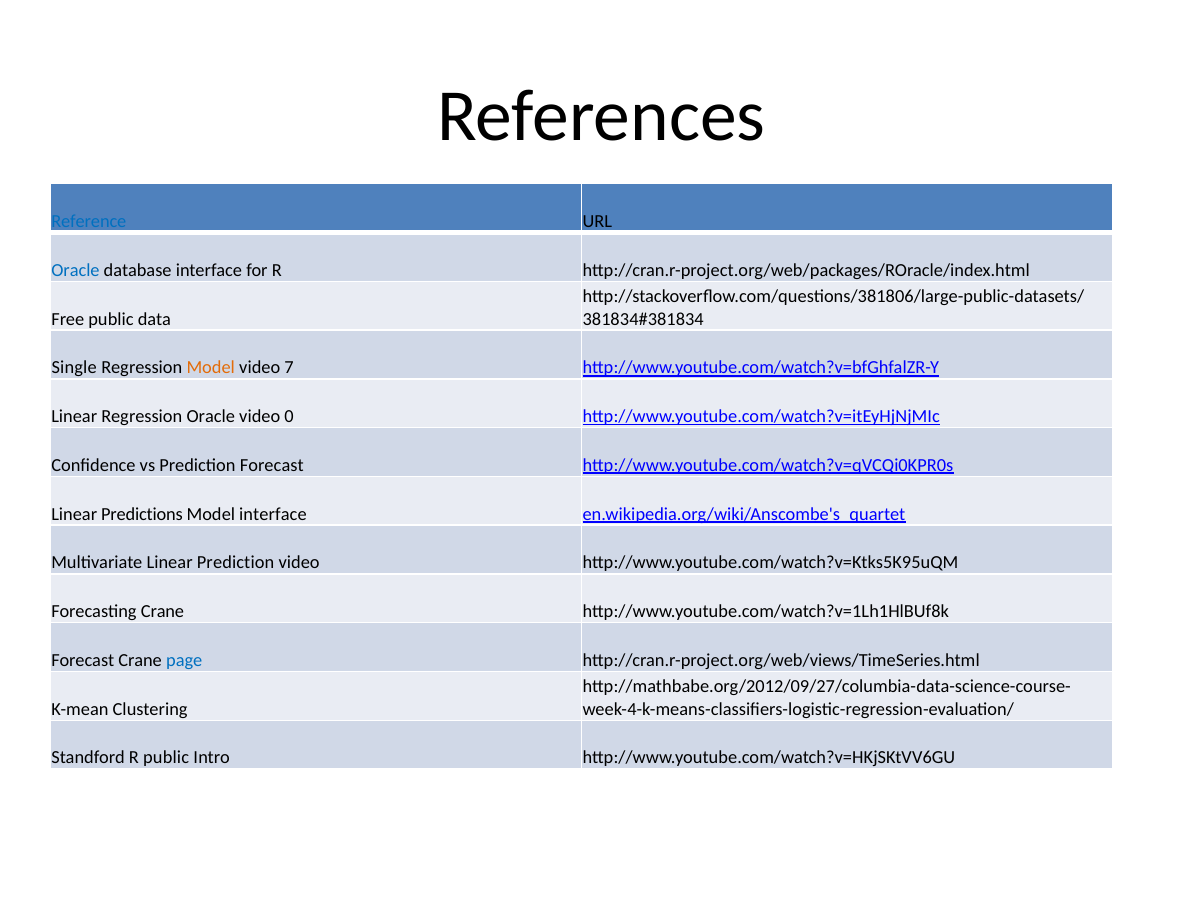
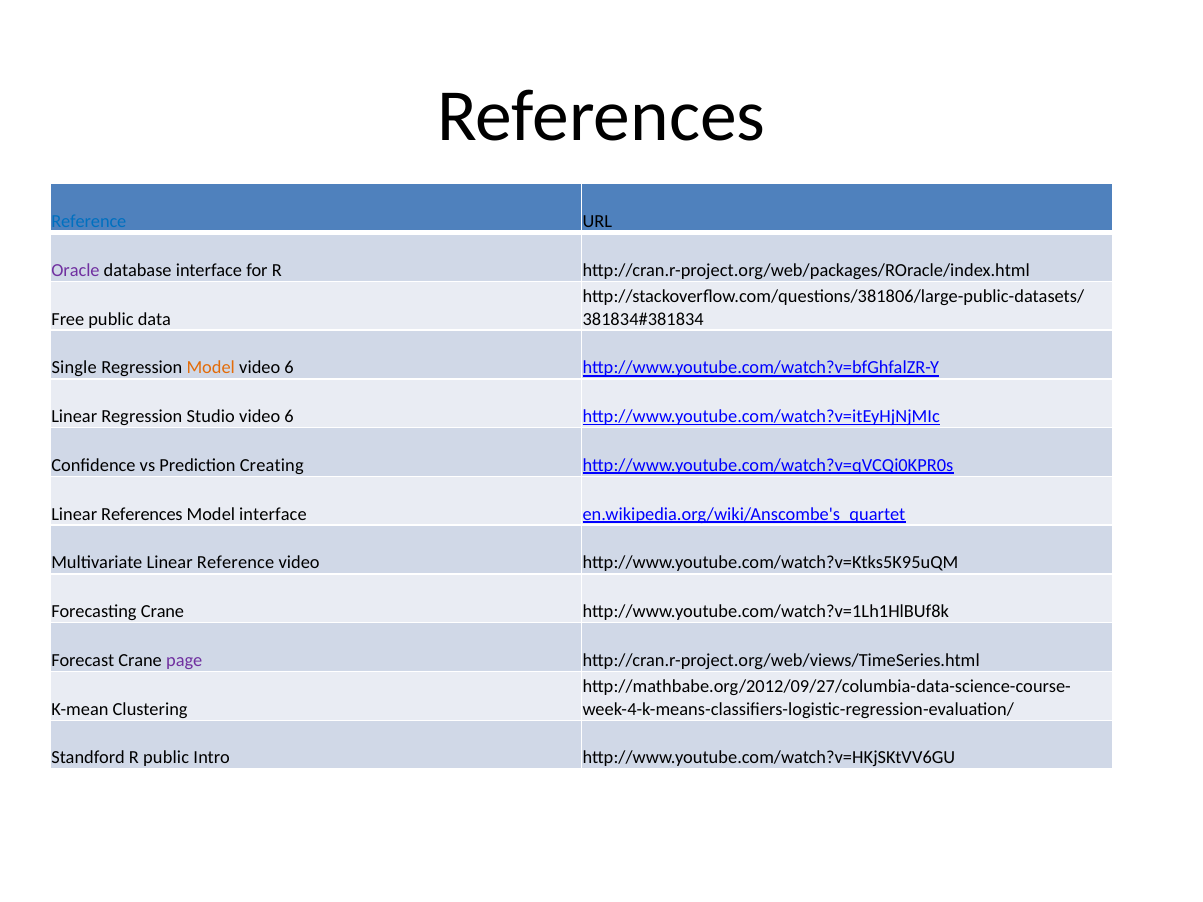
Oracle colour: blue -> purple (75, 270)
7: 7 -> 6 (289, 368)
Regression Oracle: Oracle -> Studio (211, 417)
0: 0 -> 6 (289, 417)
Prediction Forecast: Forecast -> Creating (272, 465)
Linear Predictions: Predictions -> References (142, 514)
Linear Prediction: Prediction -> Reference (236, 563)
page colour: blue -> purple (184, 661)
